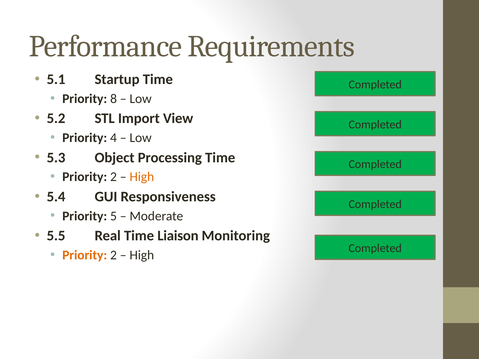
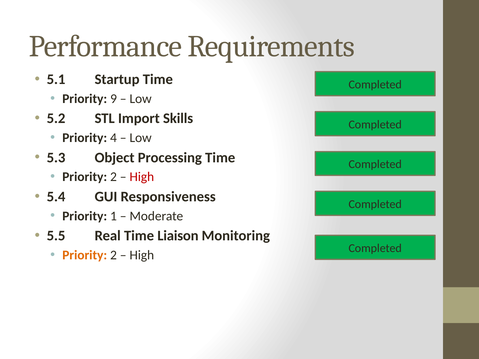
8: 8 -> 9 (114, 99)
View: View -> Skills (178, 119)
High colour: orange -> red (142, 177)
5: 5 -> 1 (113, 216)
